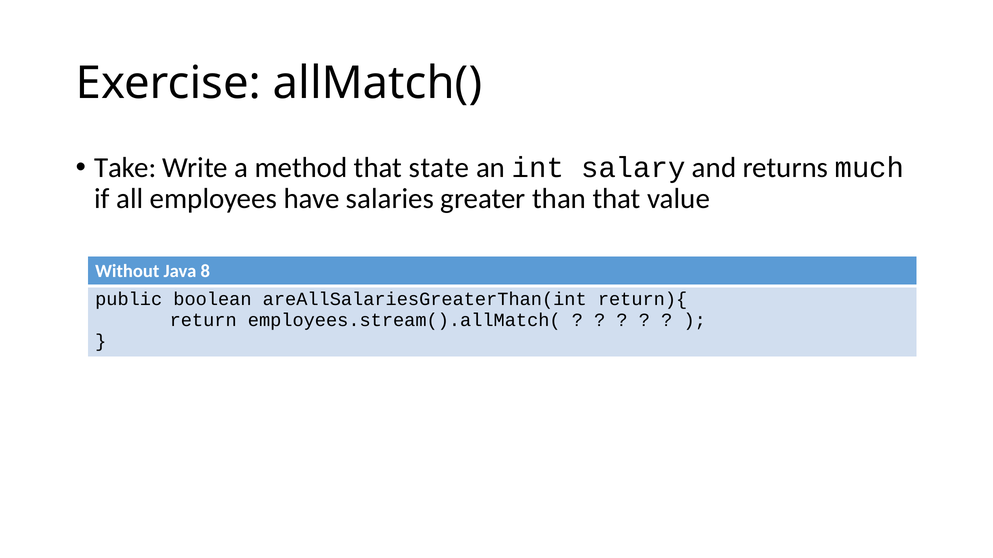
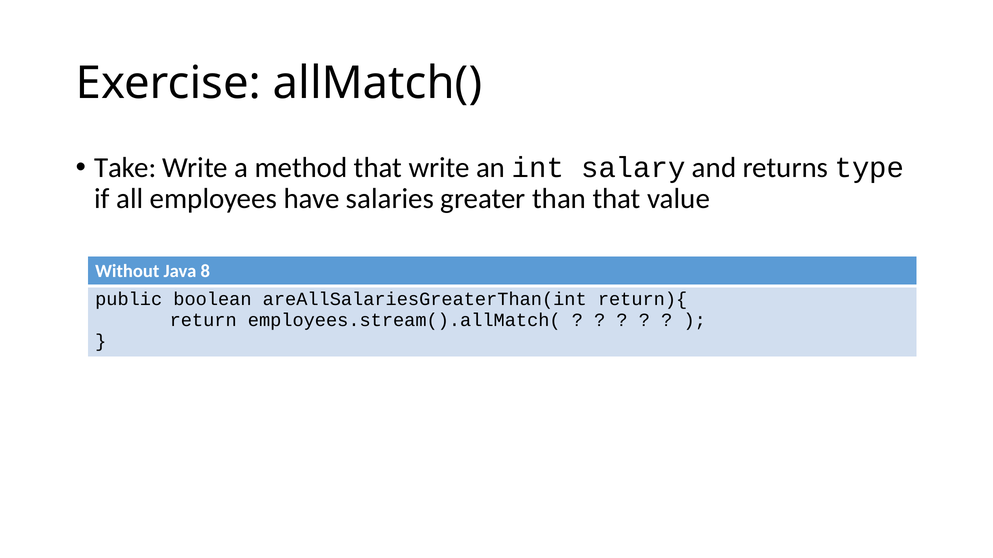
that state: state -> write (439, 168)
much: much -> type (869, 168)
